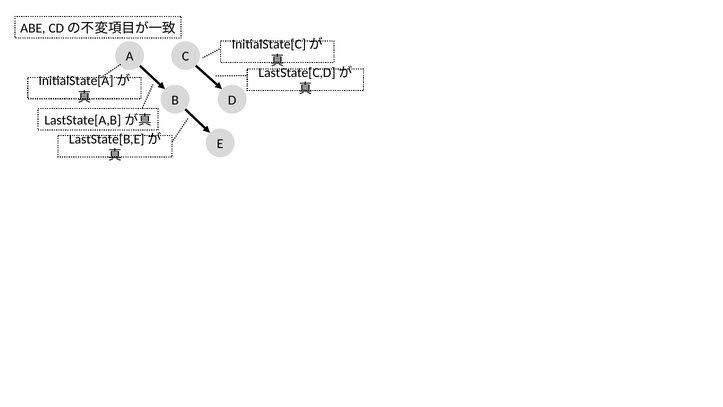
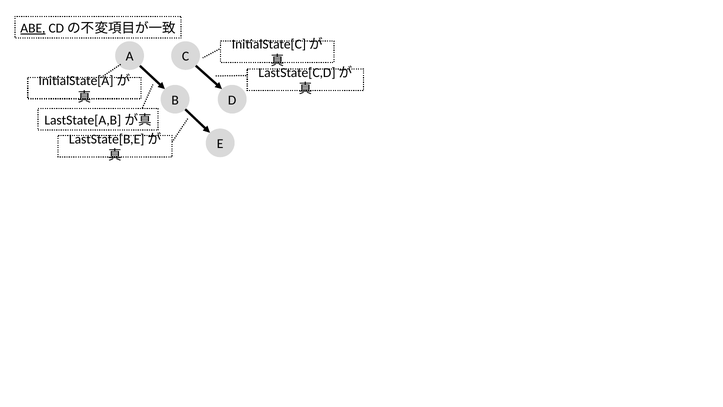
ABE underline: none -> present (33, 28)
